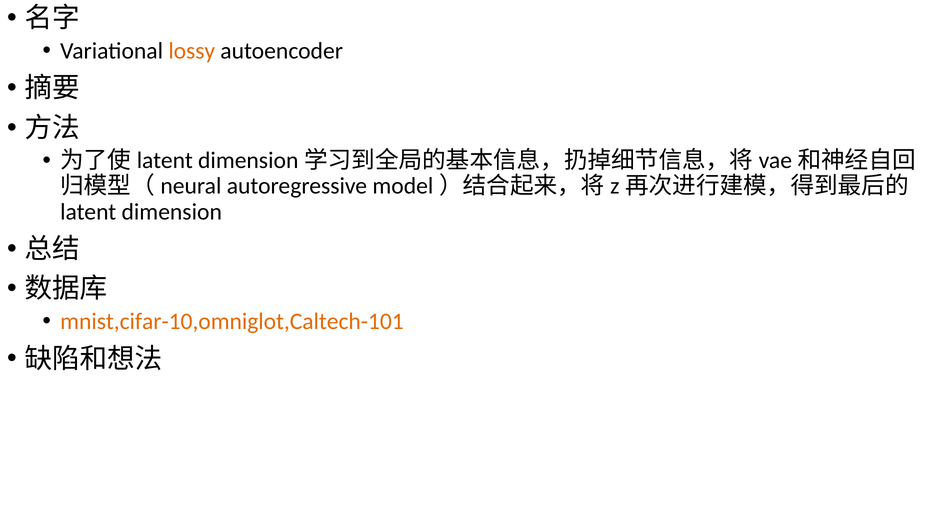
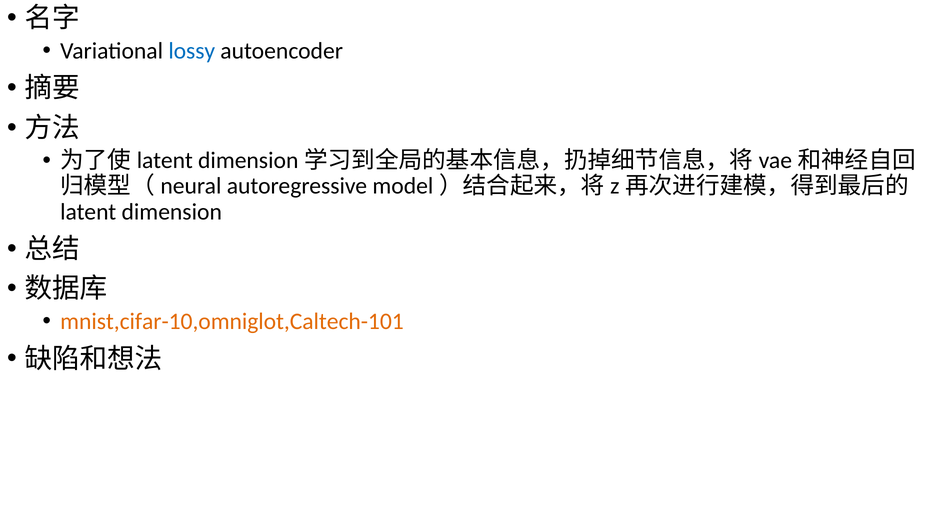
lossy colour: orange -> blue (192, 51)
